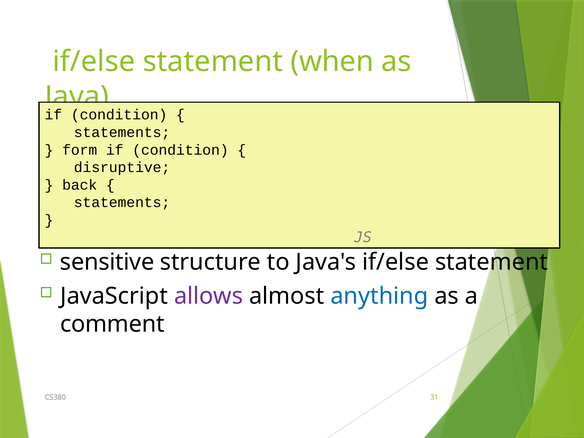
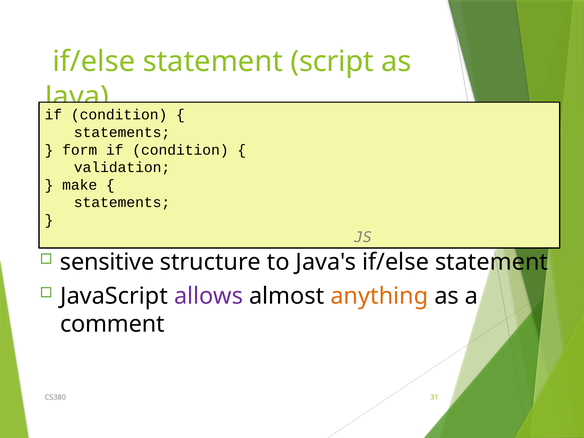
when: when -> script (332, 61)
disruptive: disruptive -> validation (122, 167)
back: back -> make (80, 185)
anything colour: blue -> orange (379, 296)
